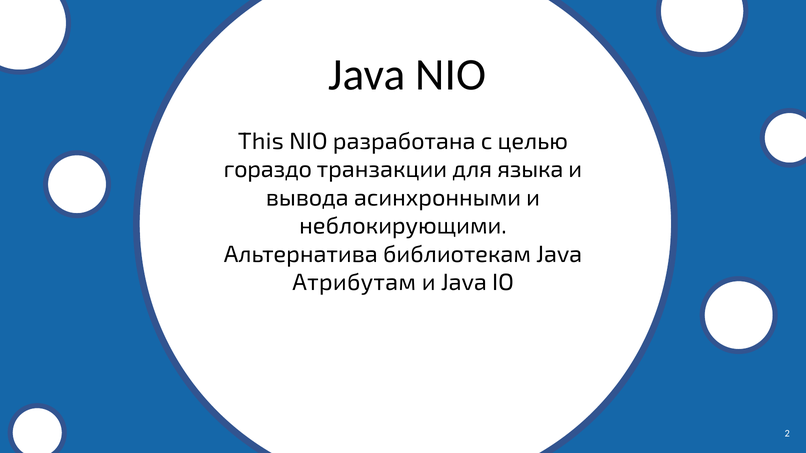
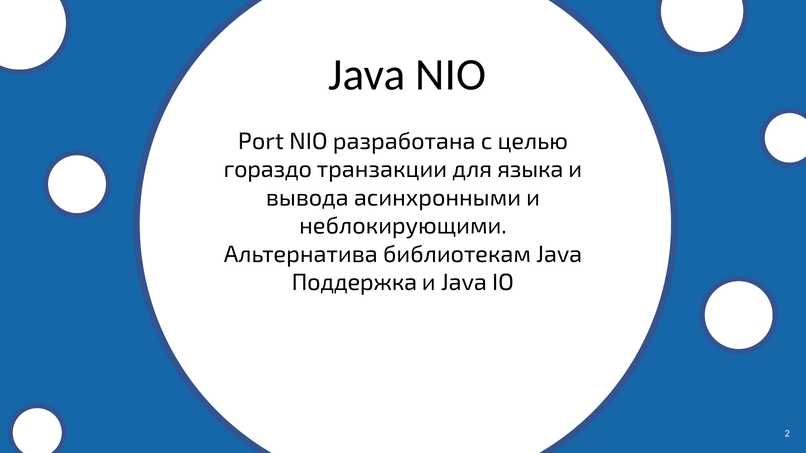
This: This -> Port (261, 142)
Атрибутам: Атрибутам -> Поддержка (354, 283)
